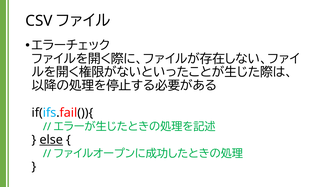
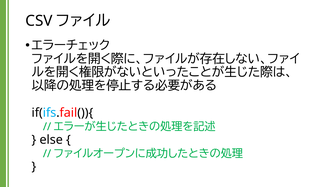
else underline: present -> none (51, 140)
